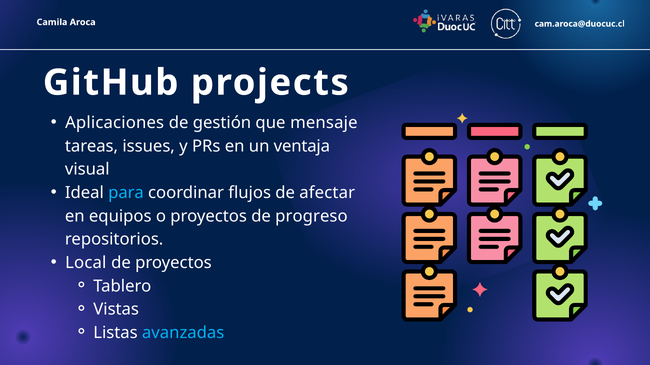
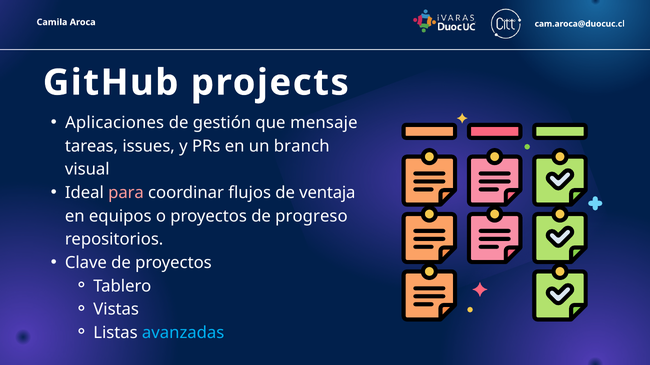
ventaja: ventaja -> branch (302, 146)
para colour: light blue -> pink (126, 193)
afectar: afectar -> ventaja (327, 193)
Local: Local -> Clave (86, 263)
